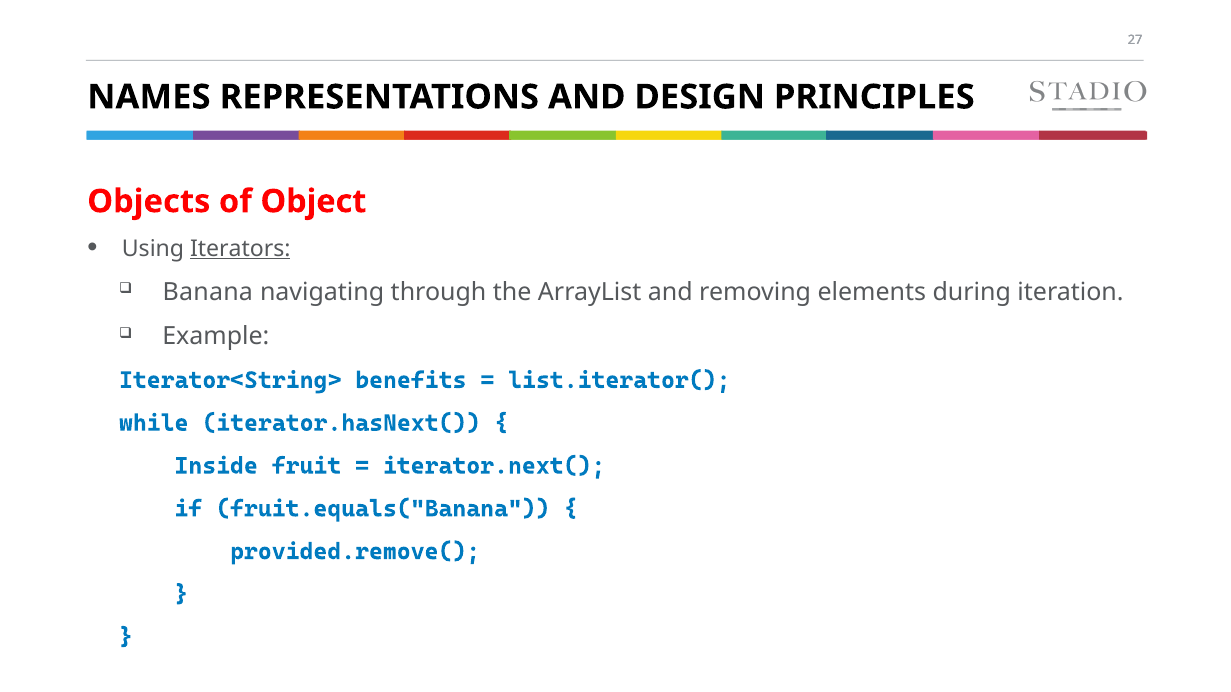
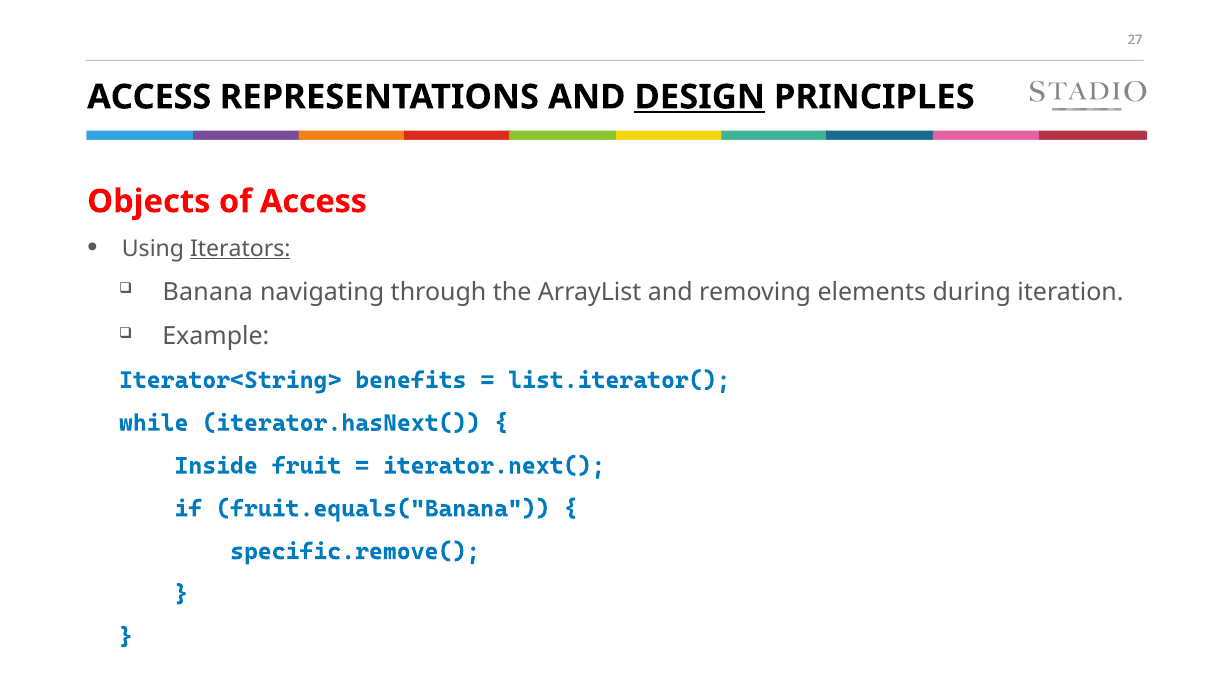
NAMES: NAMES -> ACCESS (149, 97)
DESIGN underline: none -> present (700, 97)
of Object: Object -> Access (313, 202)
provided.remove(: provided.remove( -> specific.remove( (355, 552)
